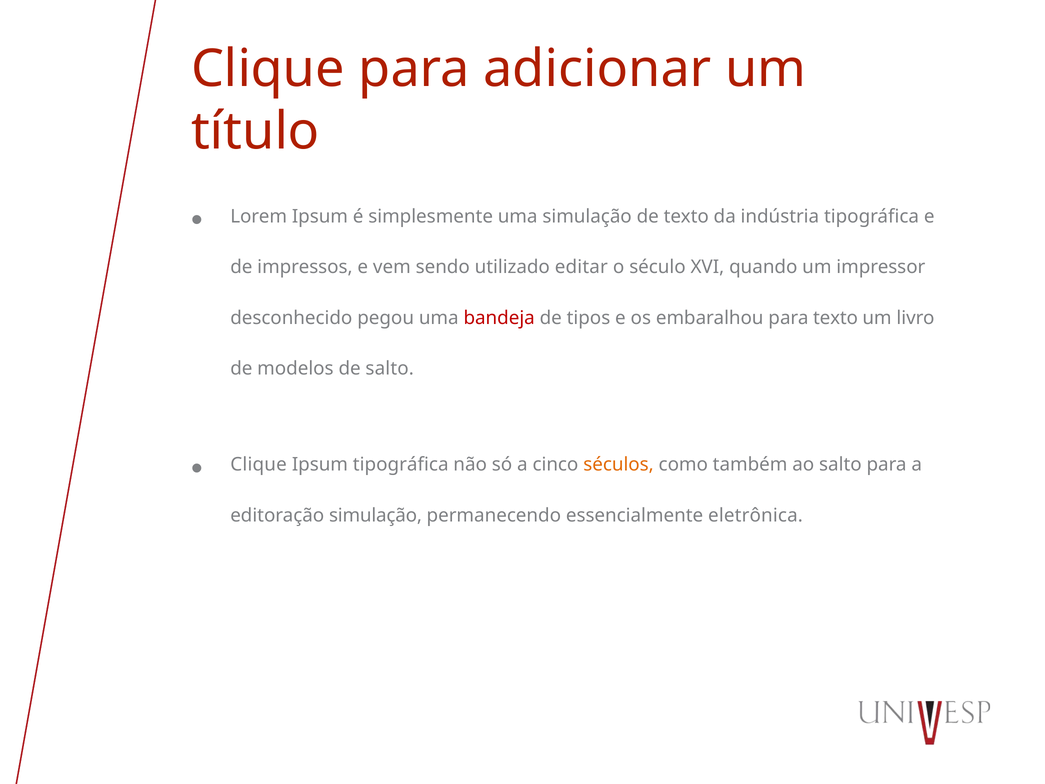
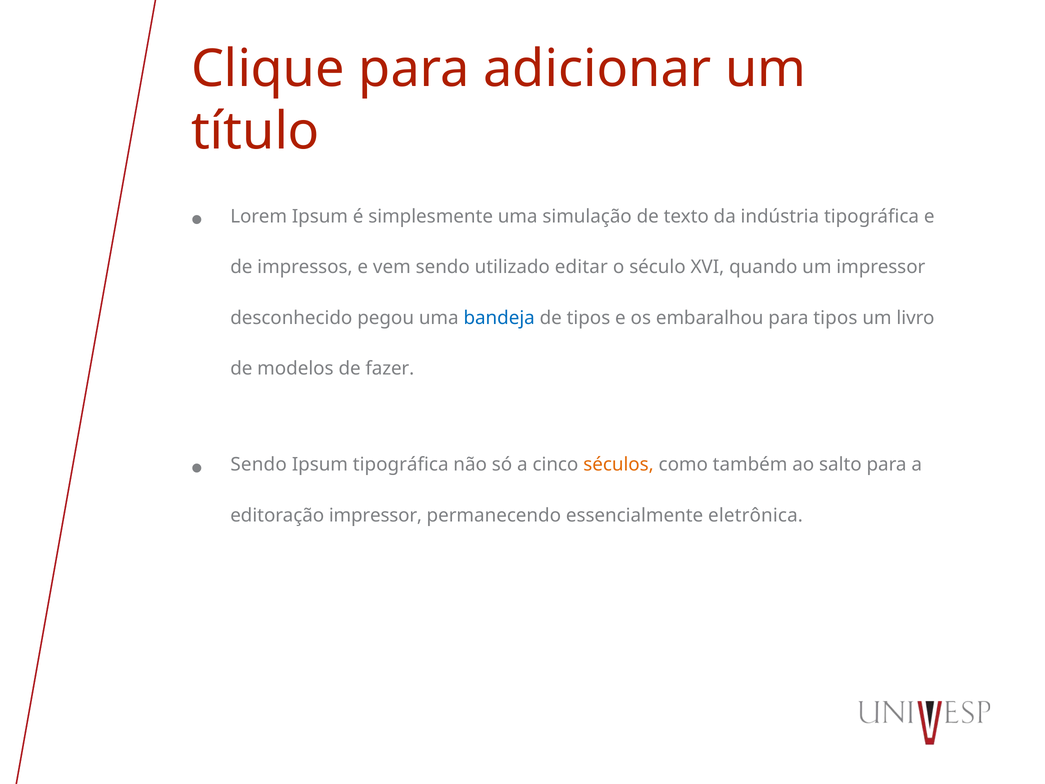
bandeja colour: red -> blue (499, 318)
para texto: texto -> tipos (835, 318)
de salto: salto -> fazer (390, 368)
Clique: Clique -> Sendo (259, 465)
editoração simulação: simulação -> impressor (375, 515)
